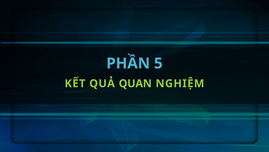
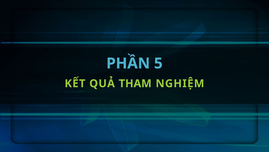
QUAN: QUAN -> THAM (135, 83)
